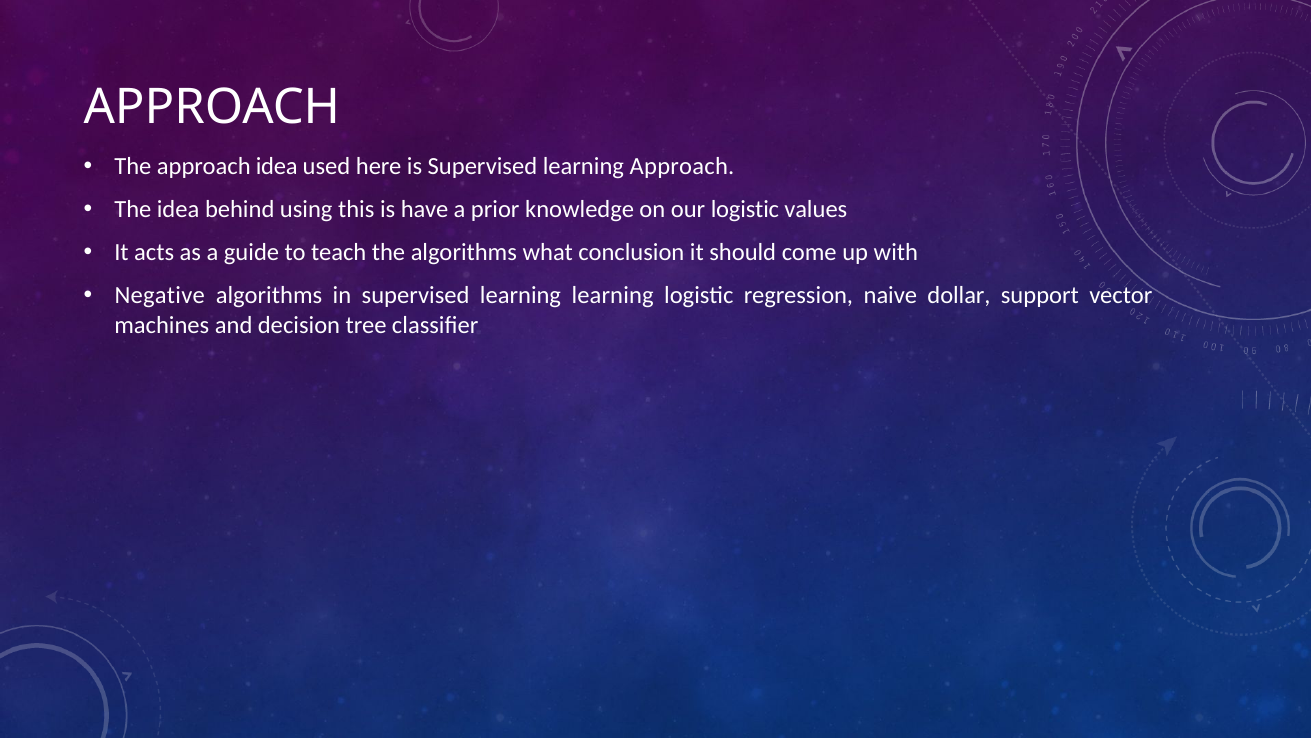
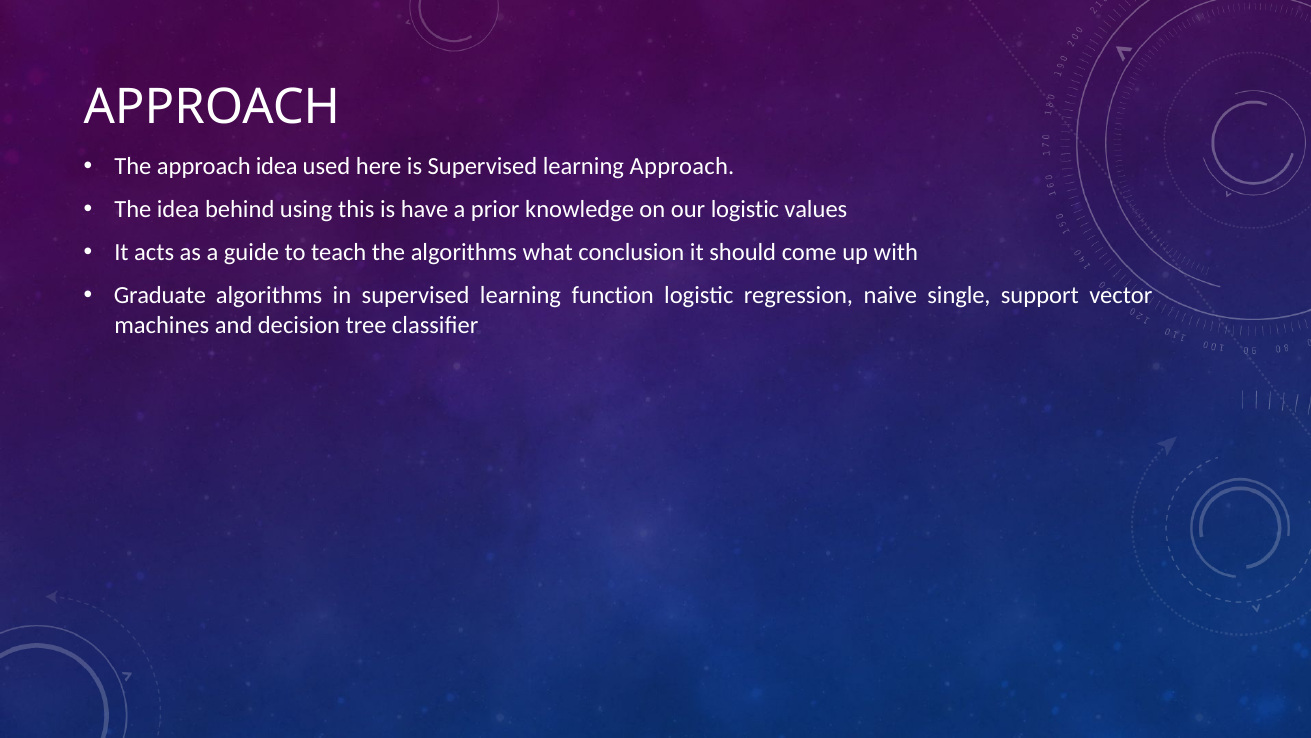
Negative: Negative -> Graduate (160, 296)
learning learning: learning -> function (613, 296)
dollar: dollar -> single (959, 296)
